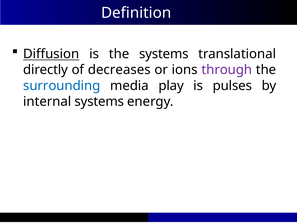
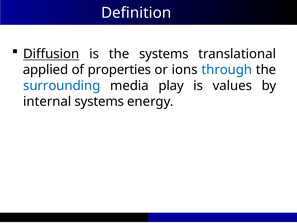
directly: directly -> applied (46, 70)
decreases: decreases -> properties (119, 70)
through colour: purple -> blue (227, 70)
pulses: pulses -> values (232, 86)
